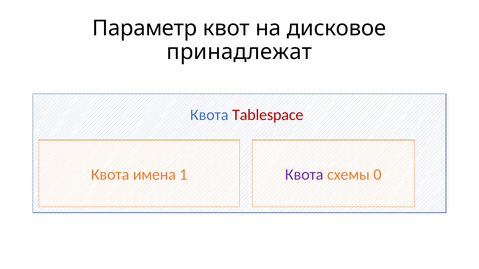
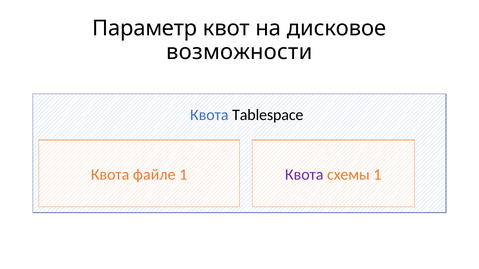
принадлежат: принадлежат -> возможности (239, 52)
Tablespace colour: red -> black (268, 115)
имена: имена -> файле (154, 175)
схемы 0: 0 -> 1 (377, 175)
